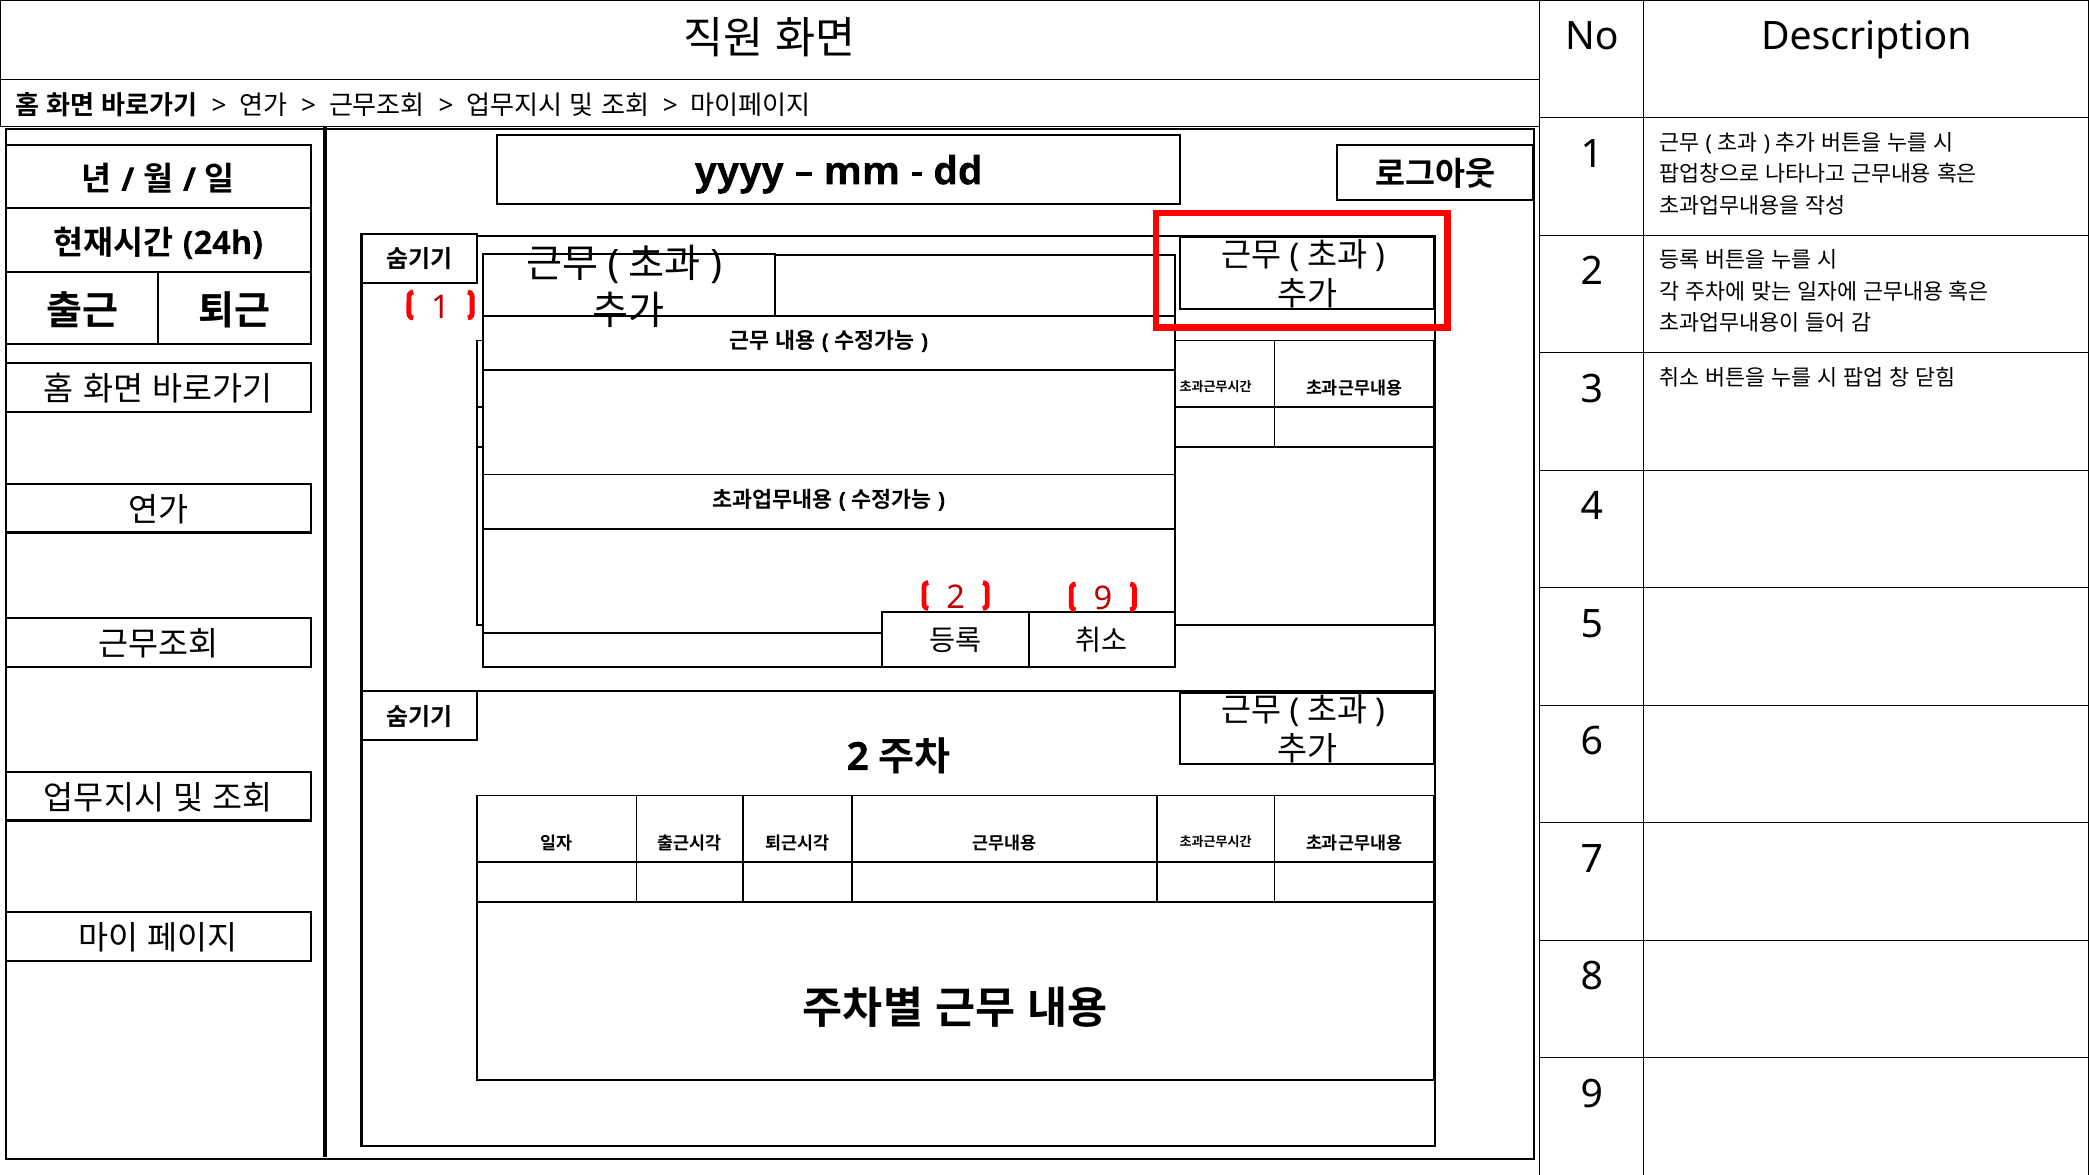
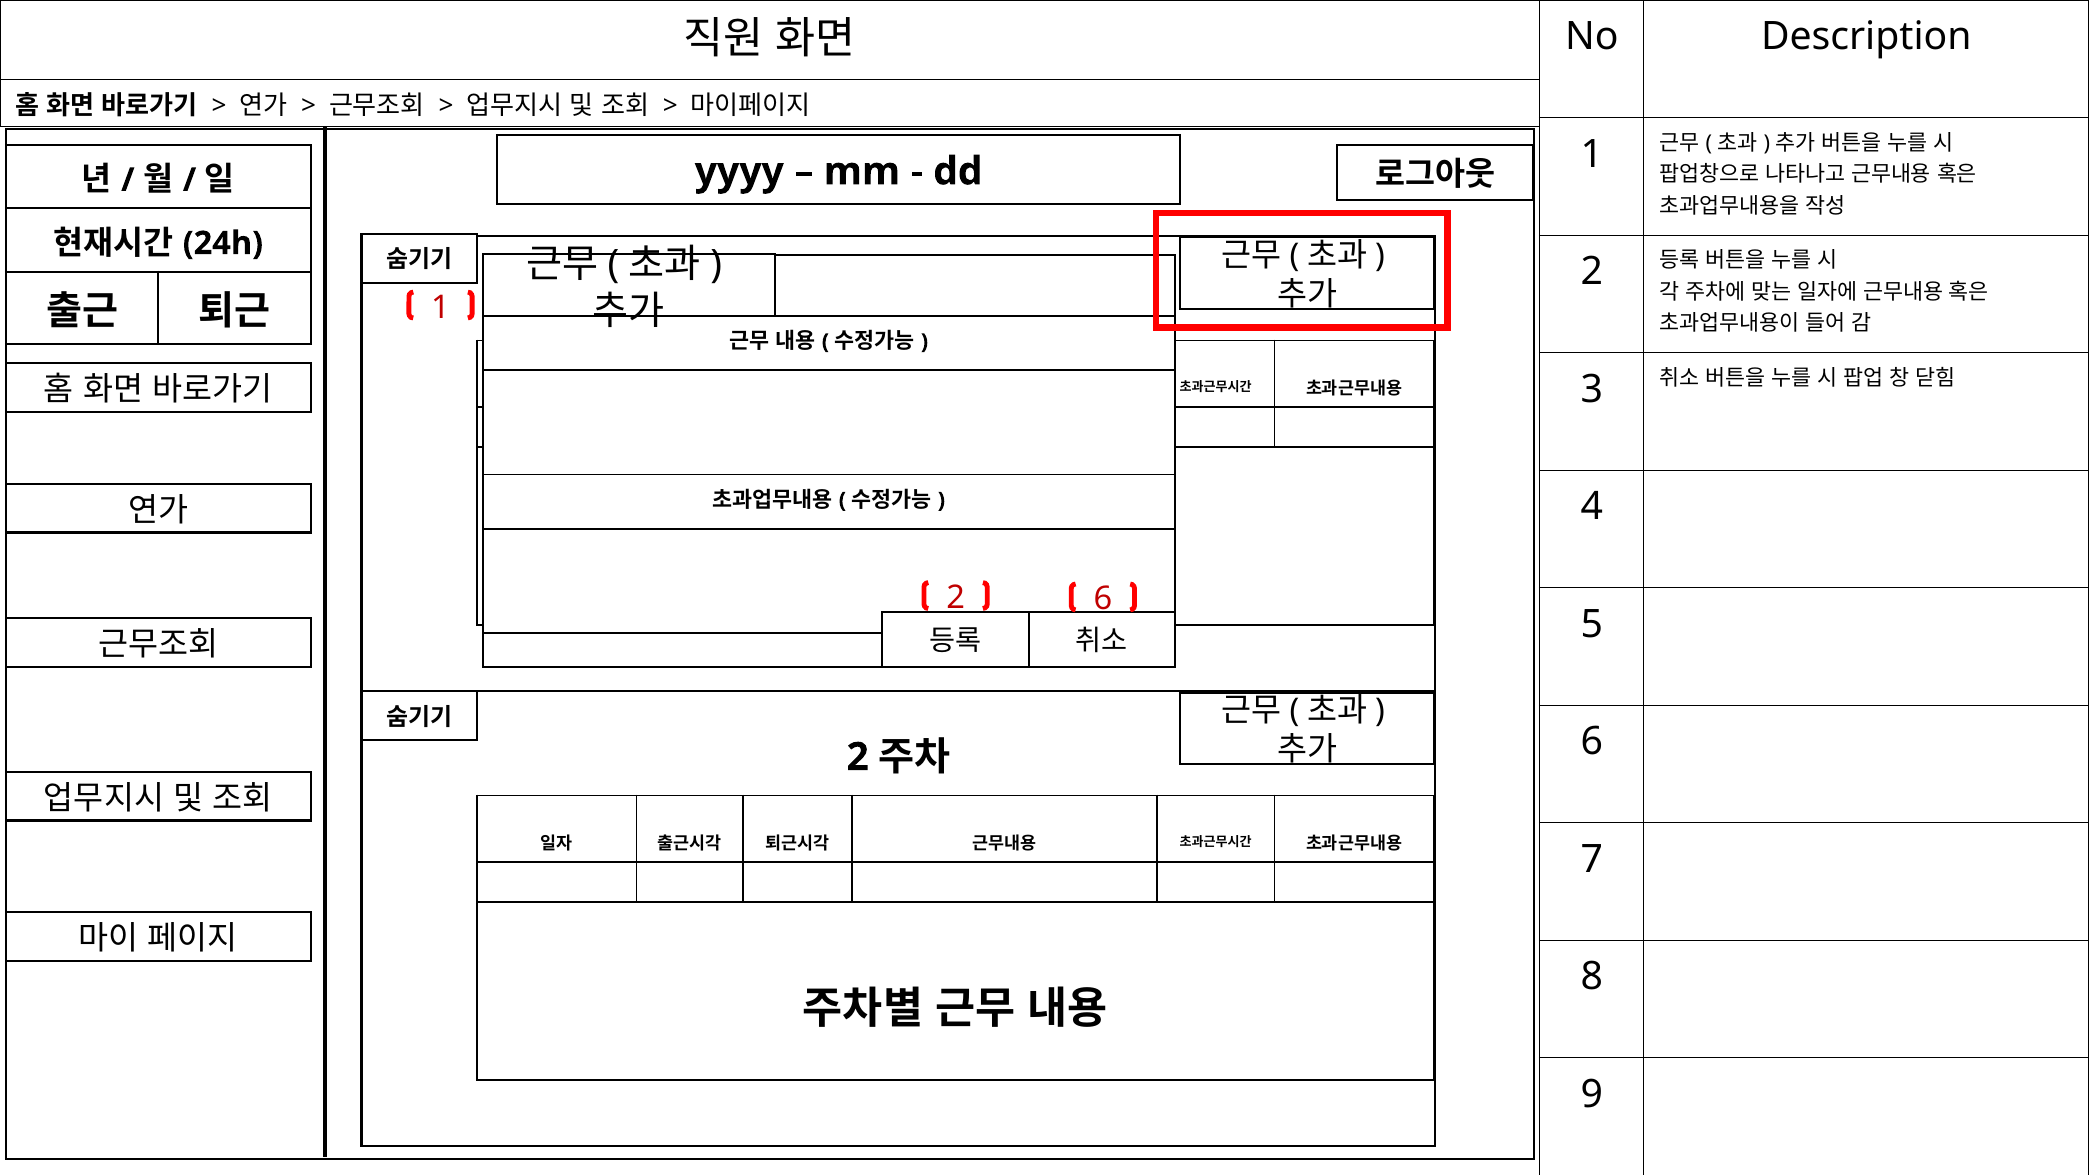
2 9: 9 -> 6 (1103, 599)
